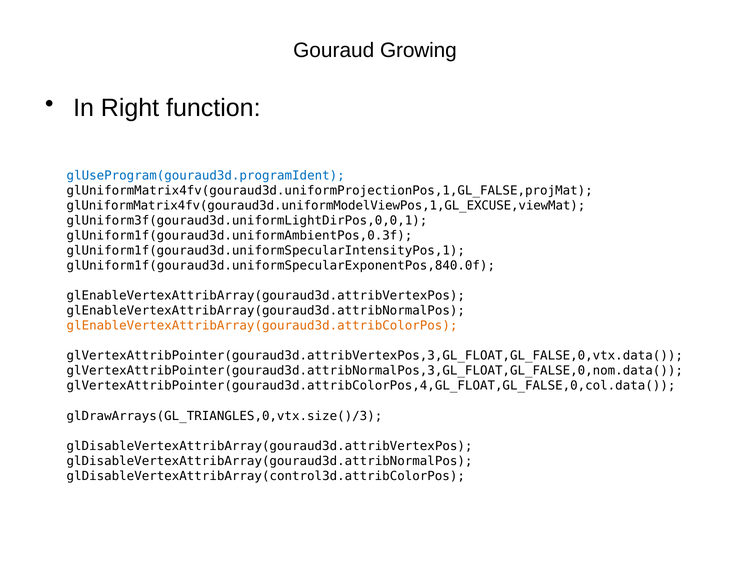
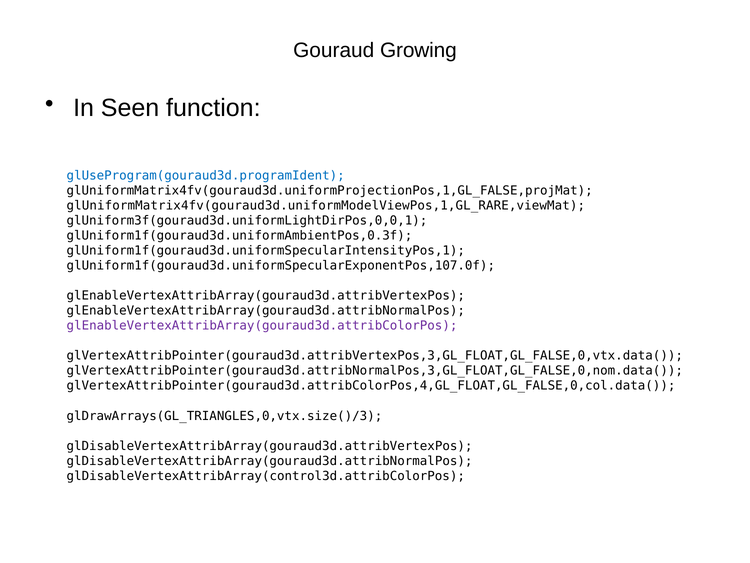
Right: Right -> Seen (130, 108)
glUniformMatrix4fv(gouraud3d.uniformModelViewPos,1,GL_EXCUSE,viewMat: glUniformMatrix4fv(gouraud3d.uniformModelViewPos,1,GL_EXCUSE,viewMat -> glUniformMatrix4fv(gouraud3d.uniformModelViewPos,1,GL_RARE,viewMat (326, 206)
glUniform1f(gouraud3d.uniformSpecularExponentPos,840.0f: glUniform1f(gouraud3d.uniformSpecularExponentPos,840.0f -> glUniform1f(gouraud3d.uniformSpecularExponentPos,107.0f (281, 266)
glEnableVertexAttribArray(gouraud3d.attribColorPos colour: orange -> purple (262, 326)
